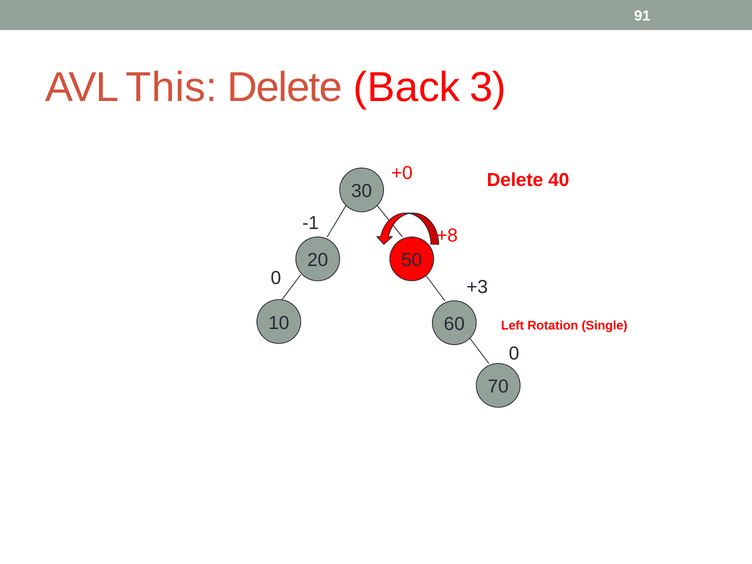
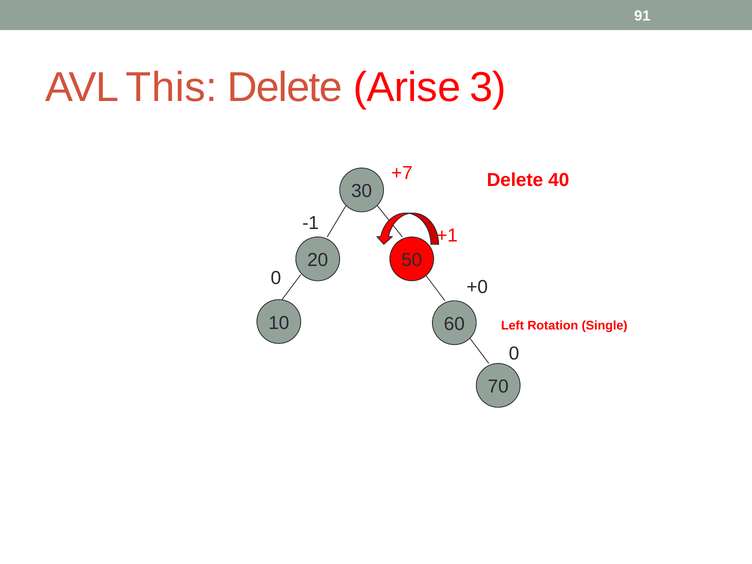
Back: Back -> Arise (407, 88)
+0: +0 -> +7 (402, 173)
+8: +8 -> +1 (447, 236)
+3: +3 -> +0 (477, 287)
